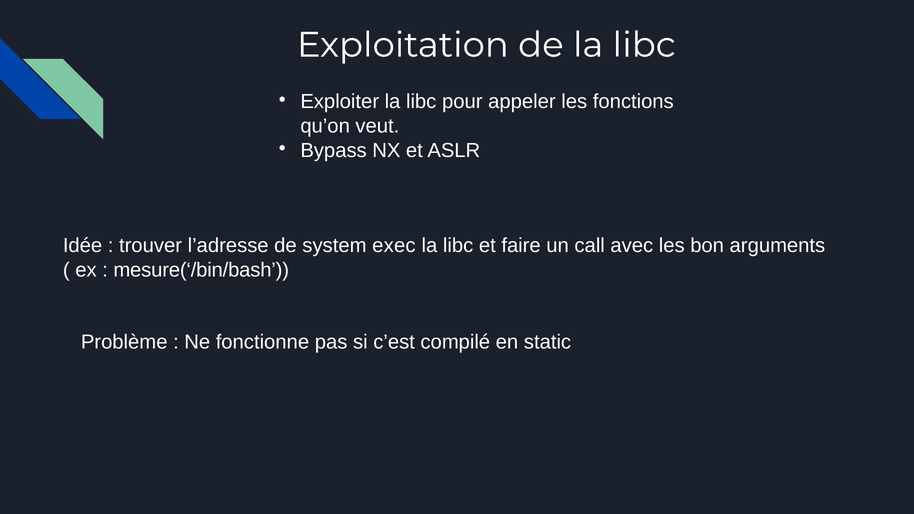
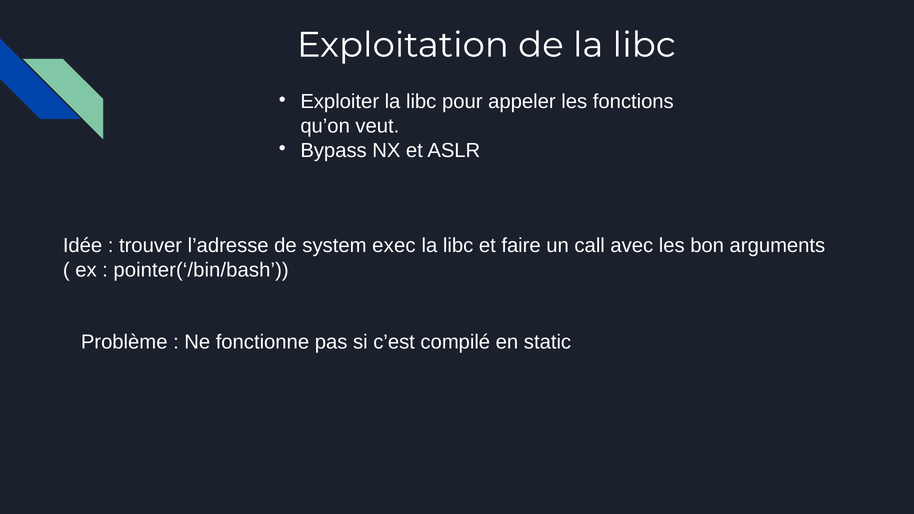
mesure(‘/bin/bash: mesure(‘/bin/bash -> pointer(‘/bin/bash (201, 270)
